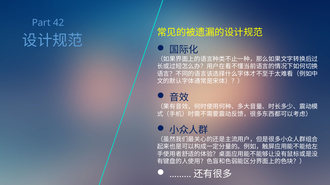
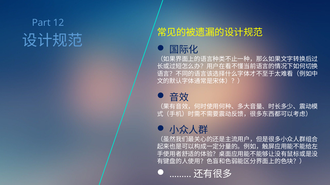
42: 42 -> 12 (59, 23)
